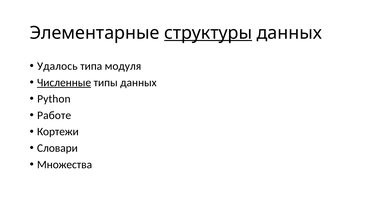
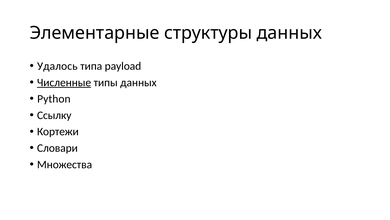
структуры underline: present -> none (208, 33)
модуля: модуля -> payload (123, 66)
Работе: Работе -> Ссылку (54, 115)
